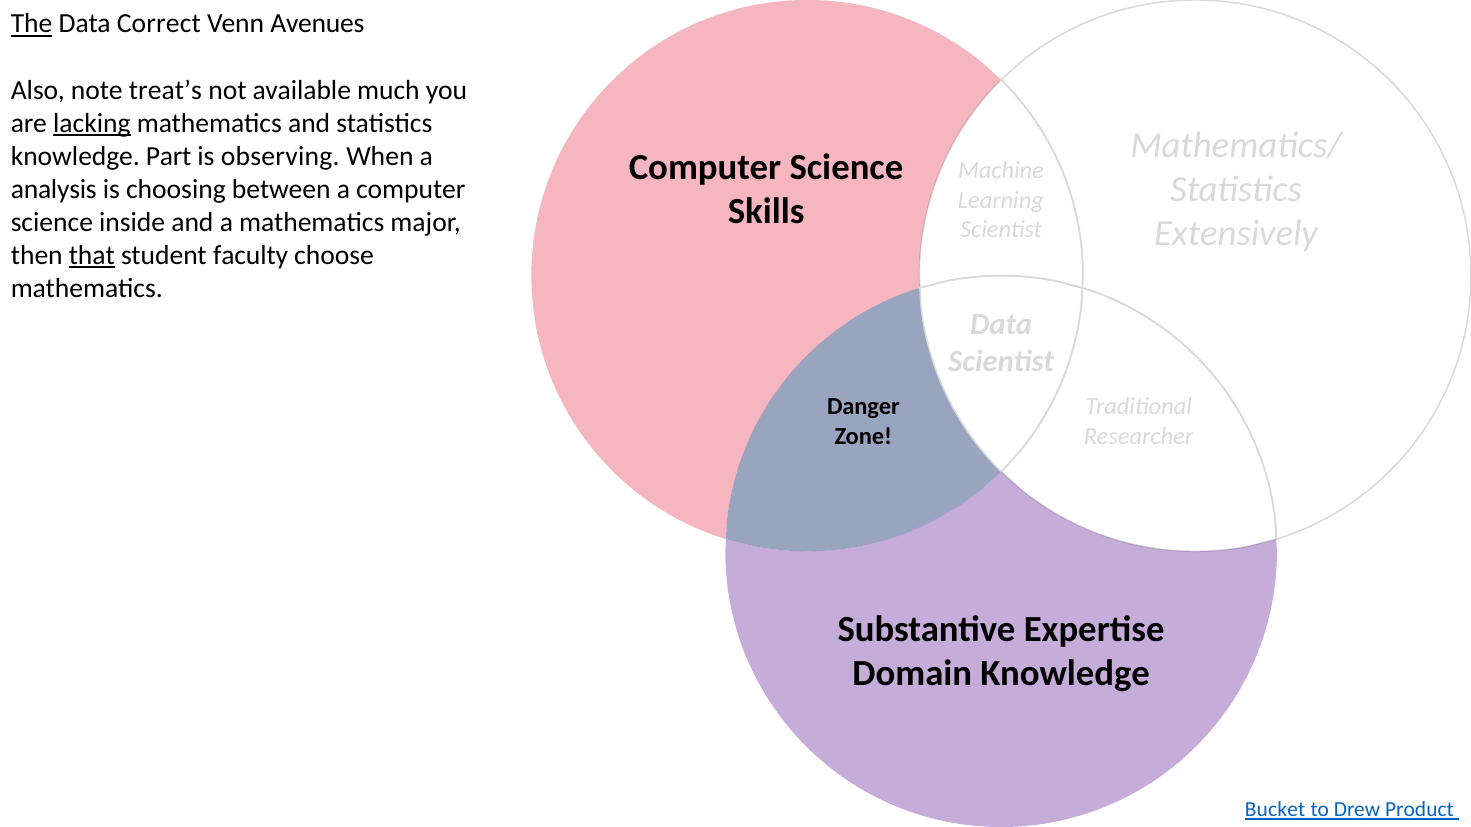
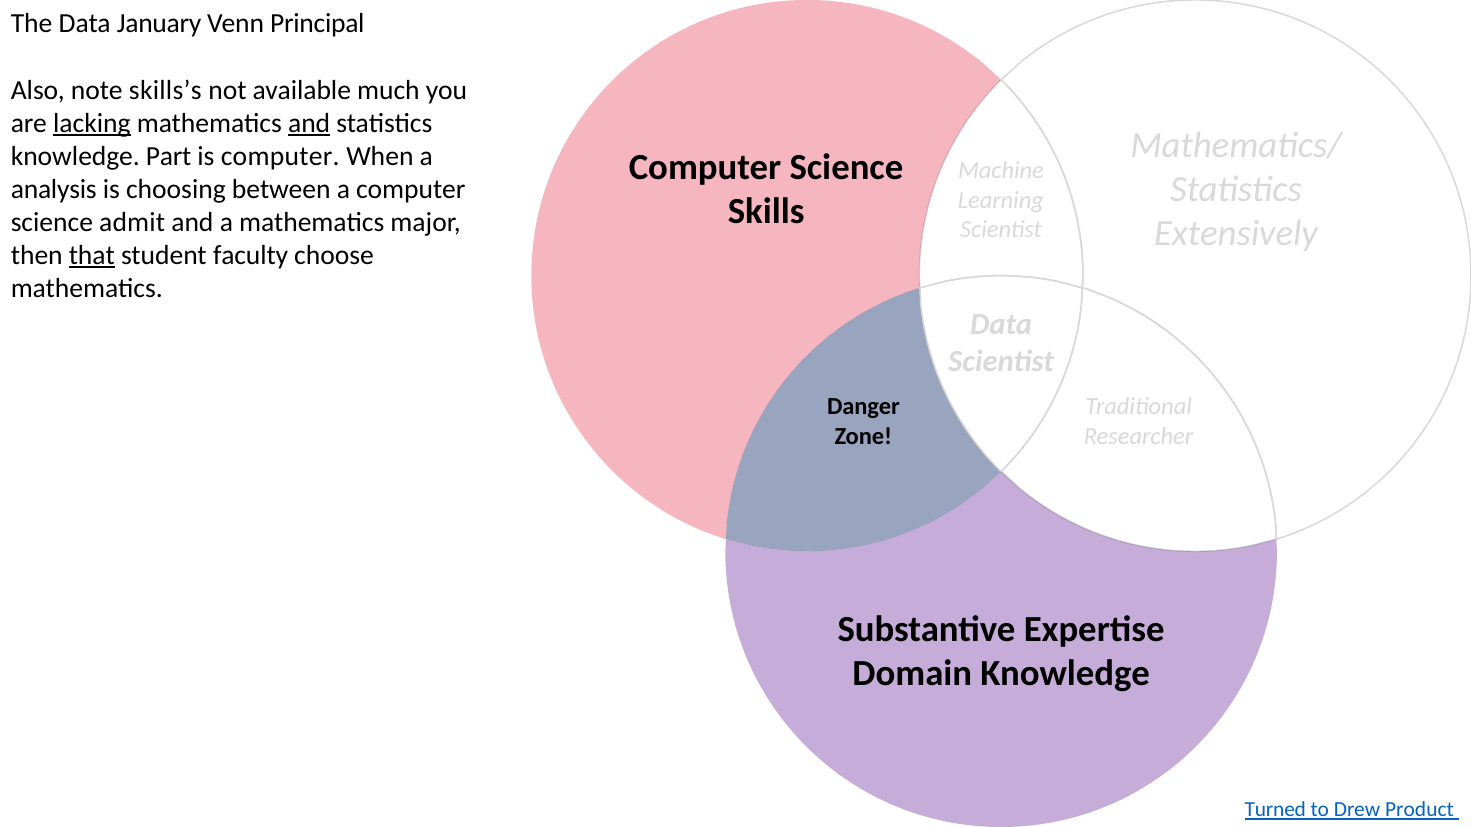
The underline: present -> none (32, 24)
Correct: Correct -> January (159, 24)
Avenues: Avenues -> Principal (317, 24)
treat’s: treat’s -> skills’s (165, 90)
and underline: none -> present (309, 123)
is observing: observing -> computer (280, 156)
inside: inside -> admit (132, 222)
Bucket: Bucket -> Turned (1275, 810)
